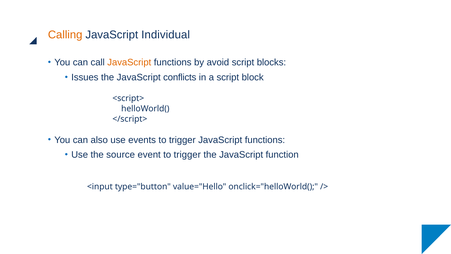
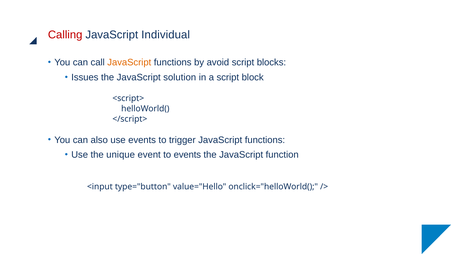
Calling colour: orange -> red (65, 35)
conflicts: conflicts -> solution (180, 77)
source: source -> unique (121, 155)
event to trigger: trigger -> events (187, 155)
